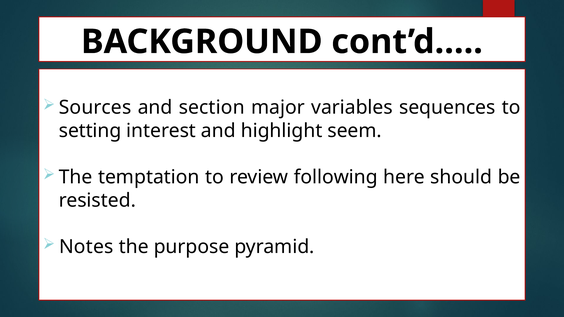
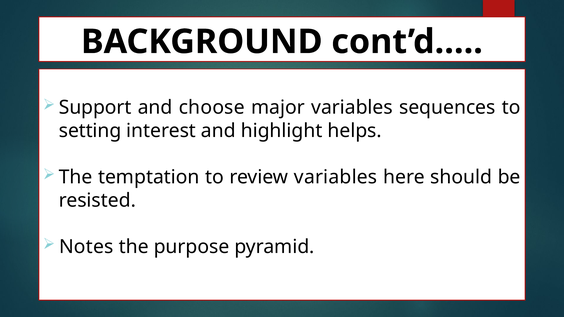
Sources: Sources -> Support (95, 107)
section: section -> choose (212, 107)
seem: seem -> helps (355, 131)
review following: following -> variables (336, 177)
